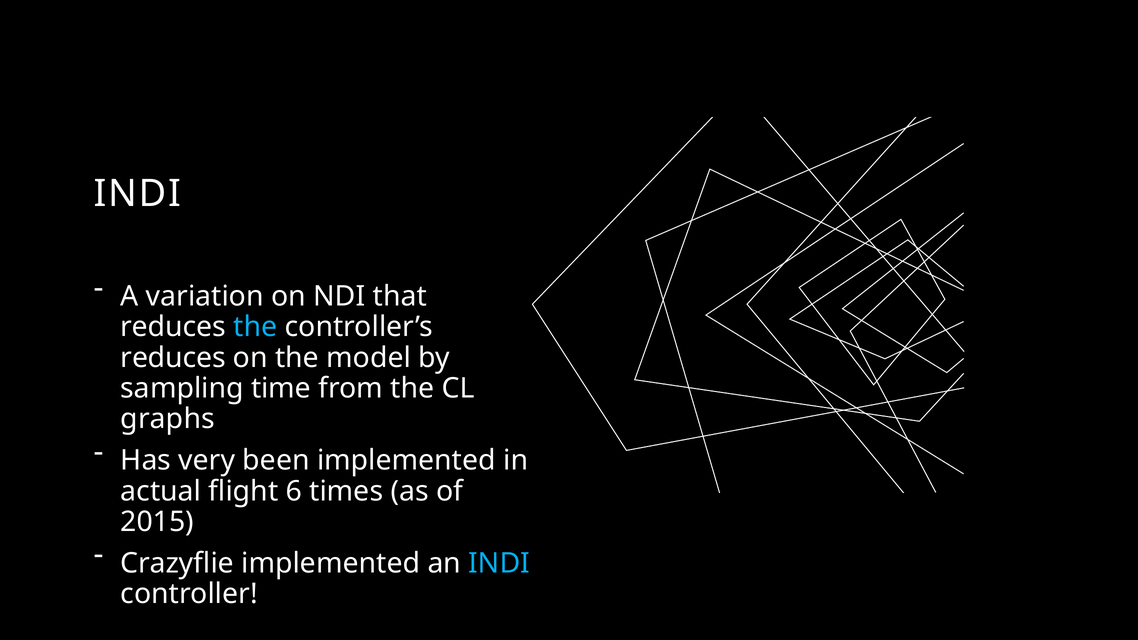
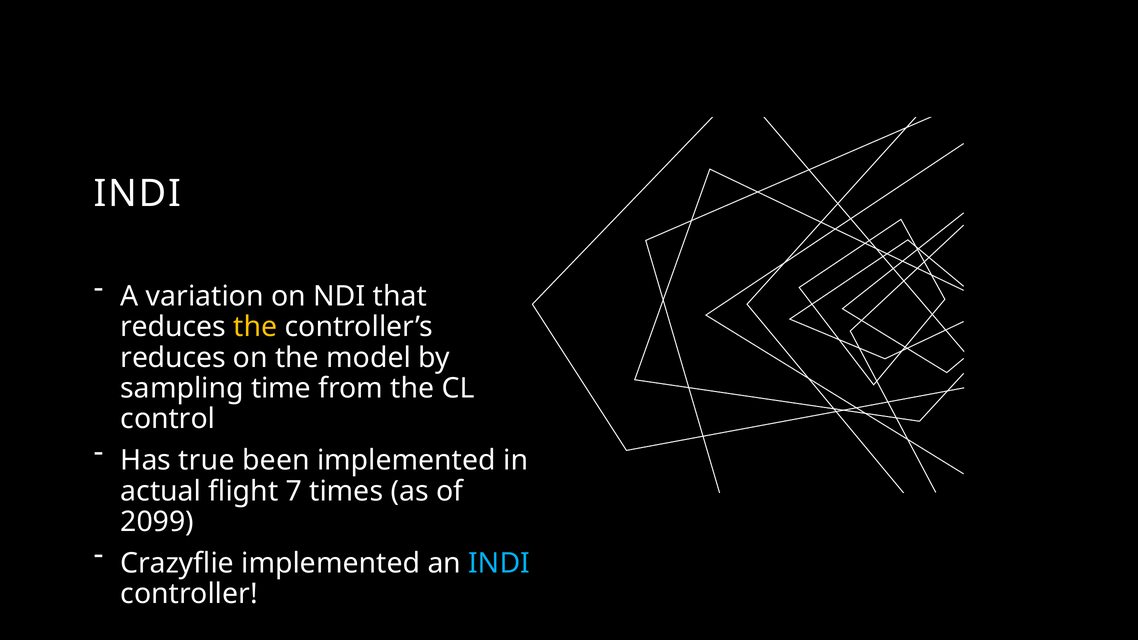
the colour: light blue -> yellow (255, 327)
graphs: graphs -> control (168, 419)
very: very -> true (207, 460)
6: 6 -> 7 (294, 491)
2015: 2015 -> 2099 (157, 522)
